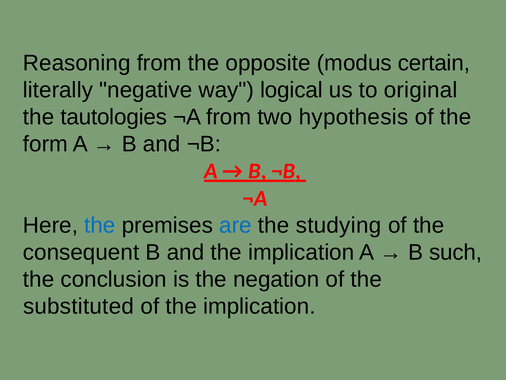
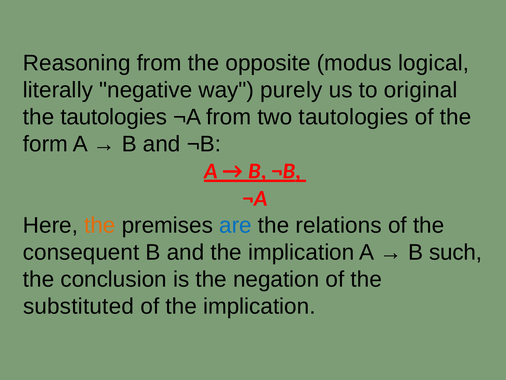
certain: certain -> logical (434, 63)
logical: logical -> purely (291, 90)
two hypothesis: hypothesis -> tautologies (354, 117)
the colour: blue -> orange (100, 225)
studying: studying -> relations (339, 225)
